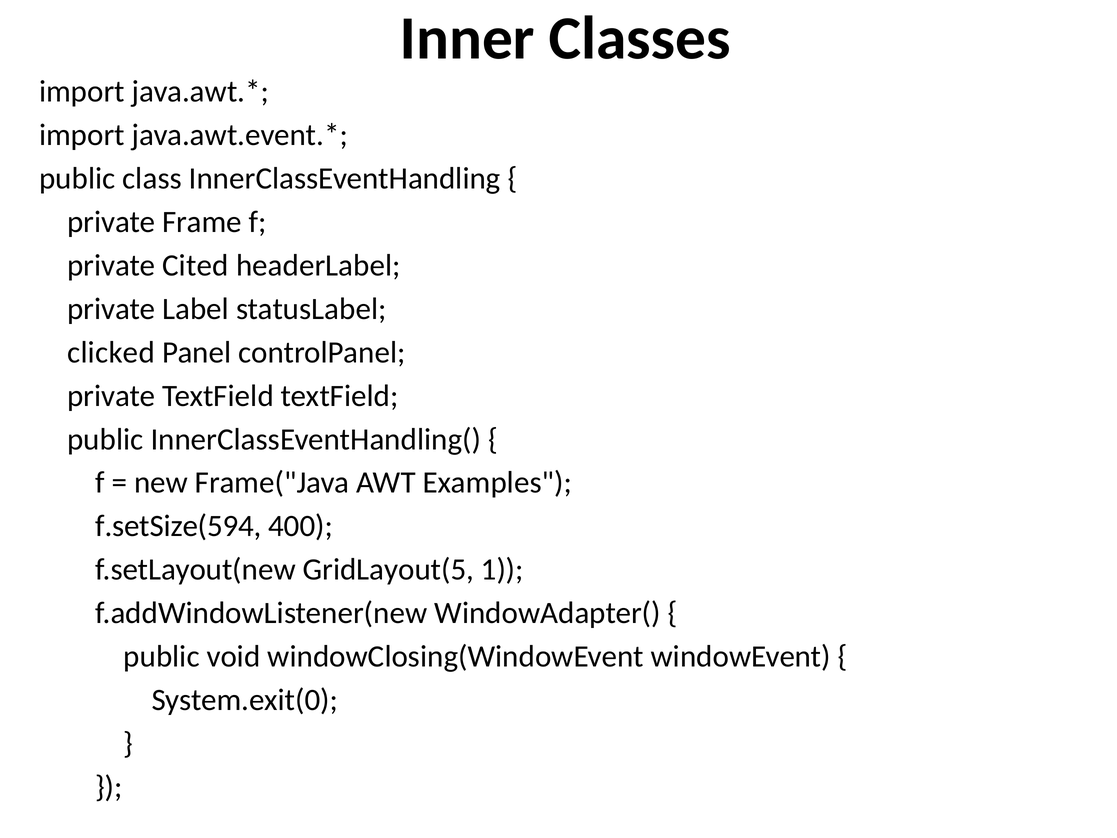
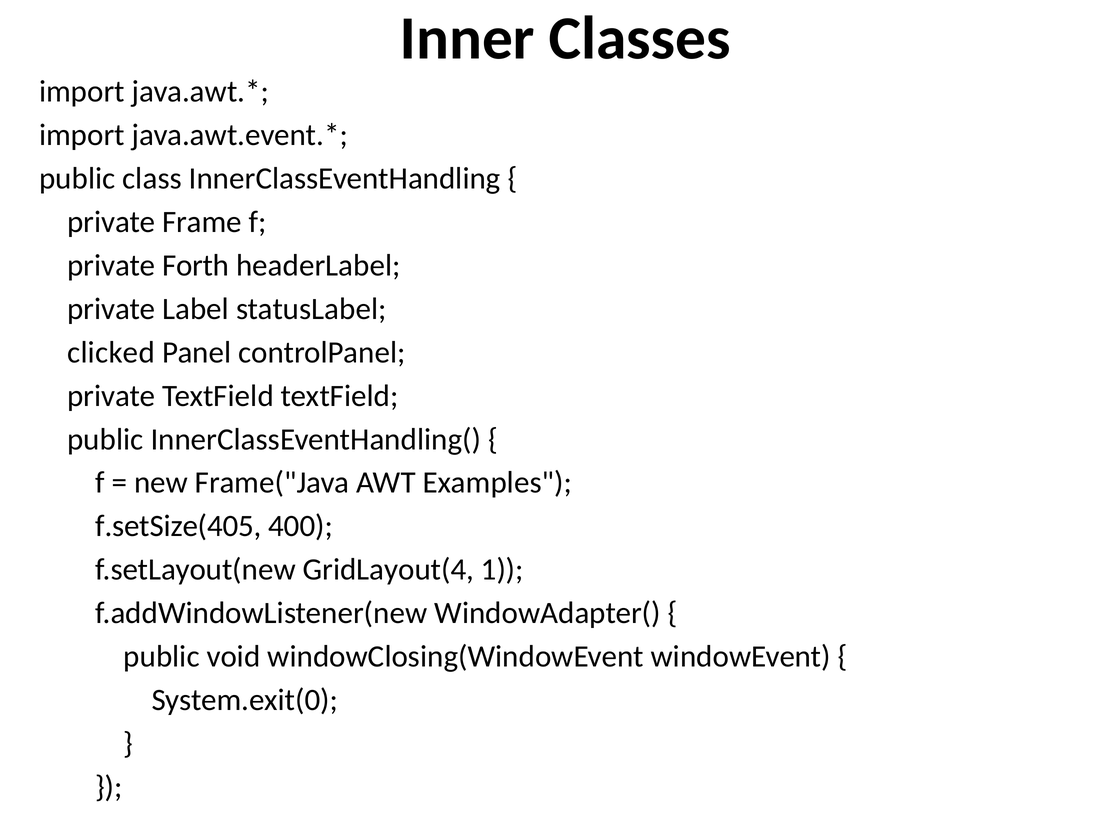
Cited: Cited -> Forth (196, 265)
f.setSize(594: f.setSize(594 -> f.setSize(405 (178, 526)
GridLayout(5: GridLayout(5 -> GridLayout(4 (388, 569)
